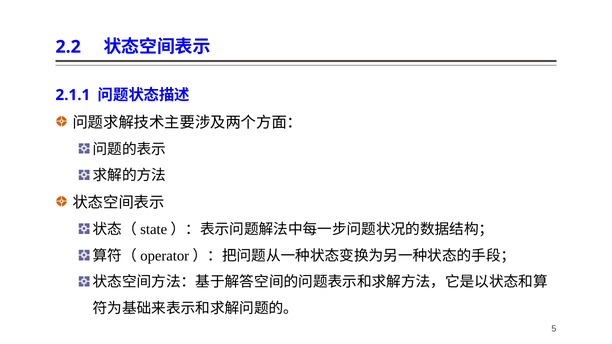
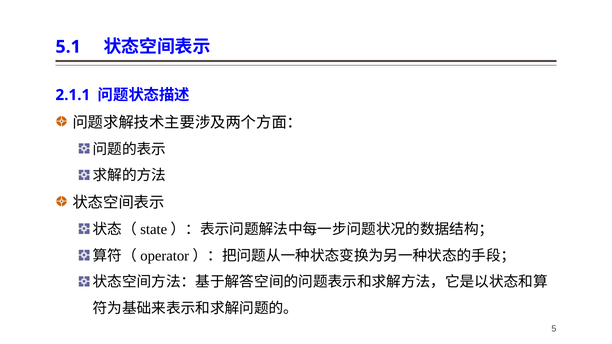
2.2: 2.2 -> 5.1 (68, 47)
